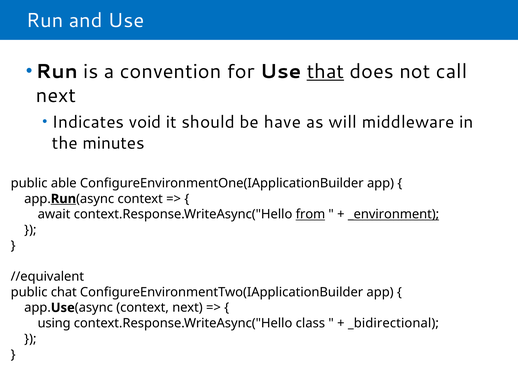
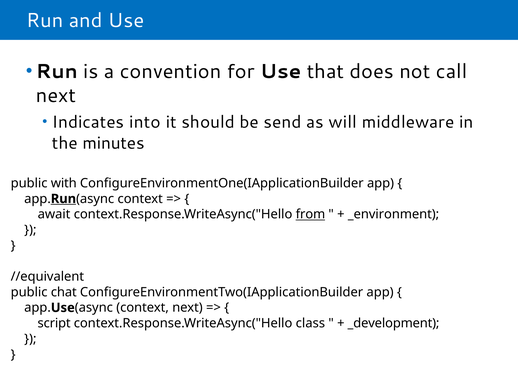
that underline: present -> none (325, 71)
void: void -> into (145, 122)
have: have -> send (282, 122)
able: able -> with (64, 183)
_environment underline: present -> none (394, 214)
using: using -> script (54, 323)
_bidirectional: _bidirectional -> _development (394, 323)
